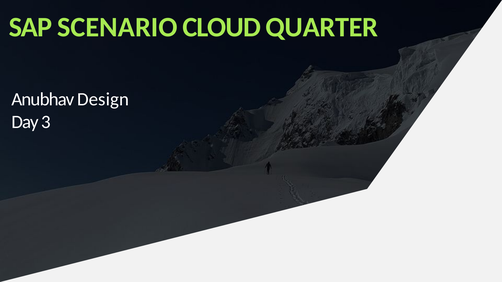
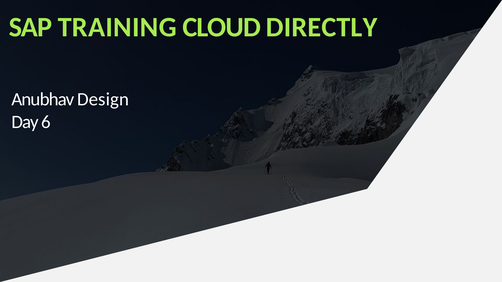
SCENARIO: SCENARIO -> TRAINING (117, 27)
QUARTER: QUARTER -> DIRECTLY (322, 27)
3: 3 -> 6 (46, 122)
